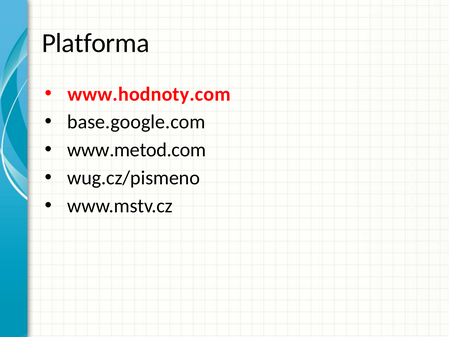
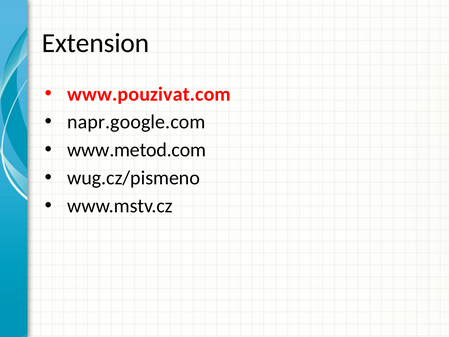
Platforma: Platforma -> Extension (96, 43)
www.hodnoty.com: www.hodnoty.com -> www.pouzivat.com (149, 94)
base.google.com: base.google.com -> napr.google.com (136, 122)
